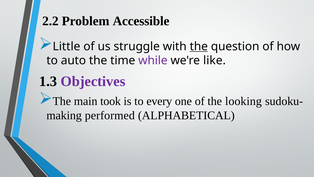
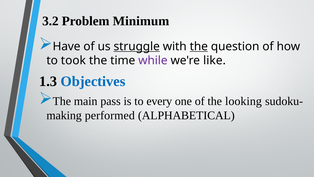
2.2: 2.2 -> 3.2 (50, 21)
Accessible: Accessible -> Minimum (141, 21)
Little: Little -> Have (67, 46)
struggle underline: none -> present (137, 46)
auto: auto -> took (73, 60)
Objectives colour: purple -> blue (93, 81)
took: took -> pass (111, 101)
